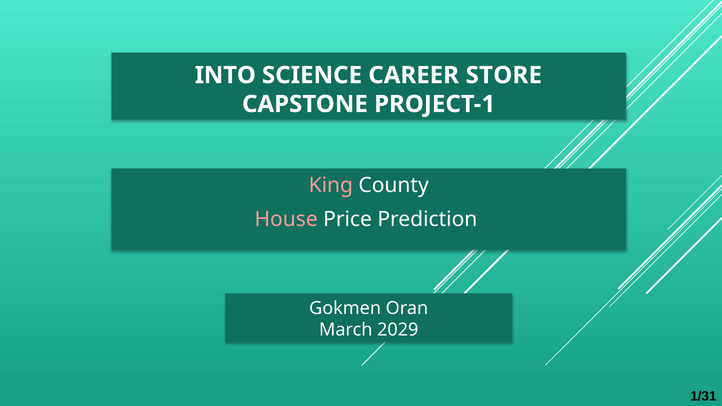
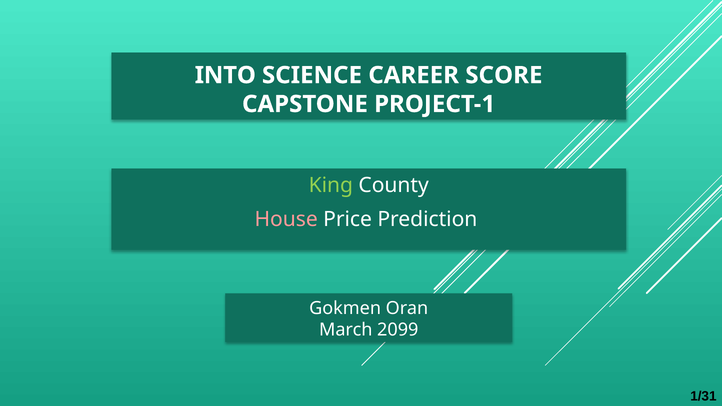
STORE: STORE -> SCORE (504, 75)
King colour: pink -> light green (331, 185)
2029: 2029 -> 2099 (398, 330)
